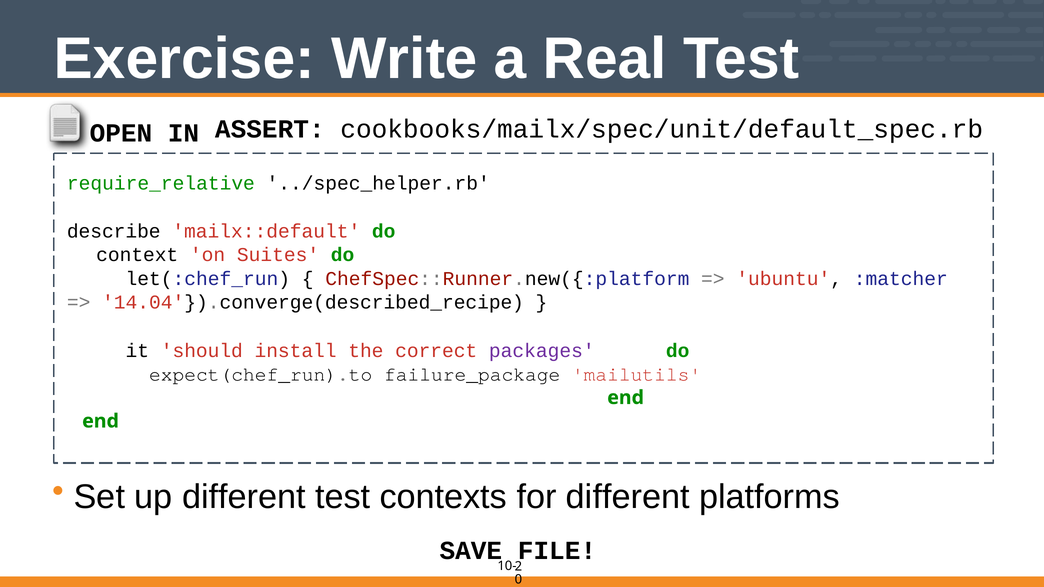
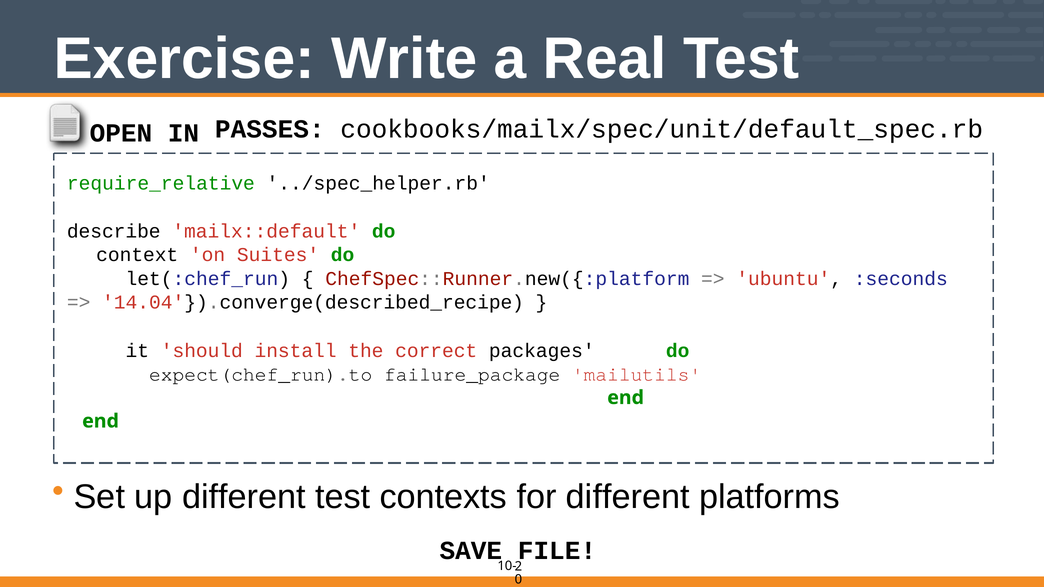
ASSERT: ASSERT -> PASSES (270, 129)
:matcher: :matcher -> :seconds (901, 279)
packages colour: purple -> black (542, 351)
